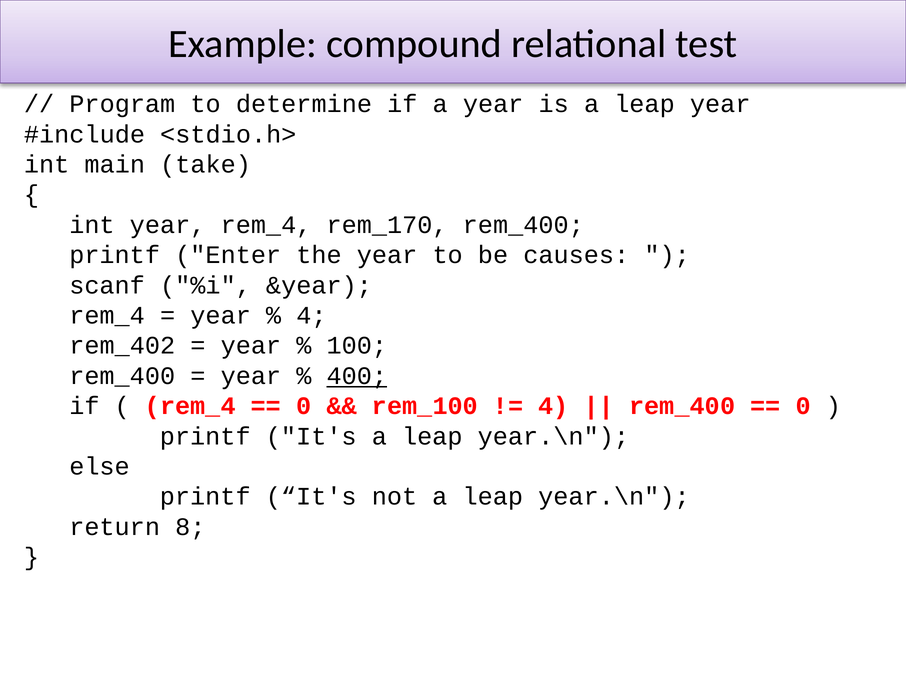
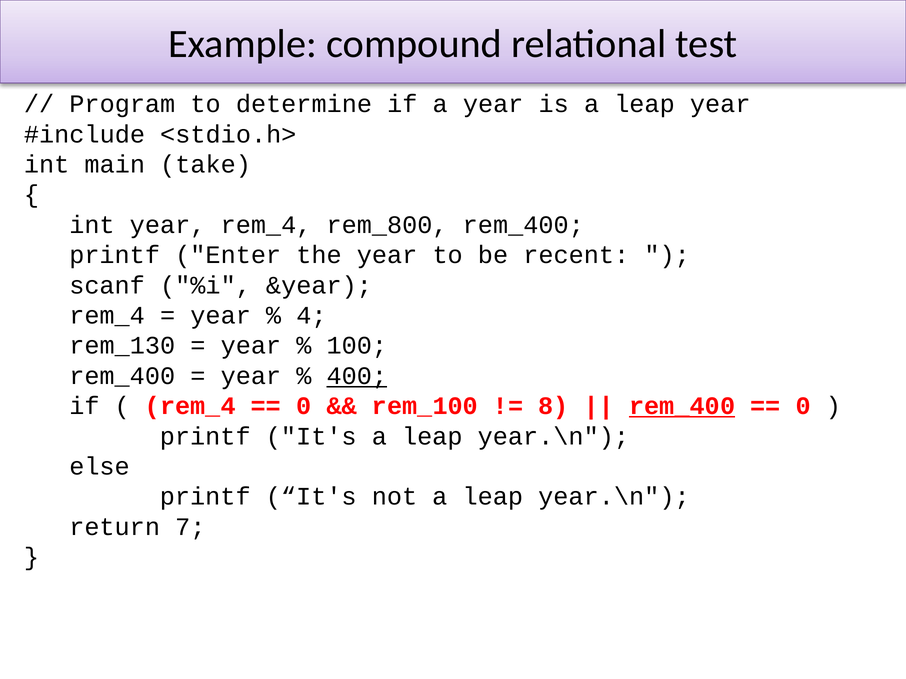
rem_170: rem_170 -> rem_800 (387, 225)
causes: causes -> recent (576, 255)
rem_402: rem_402 -> rem_130 (122, 346)
4: 4 -> 8 (553, 406)
rem_400 underline: none -> present (682, 406)
8: 8 -> 7 (190, 527)
